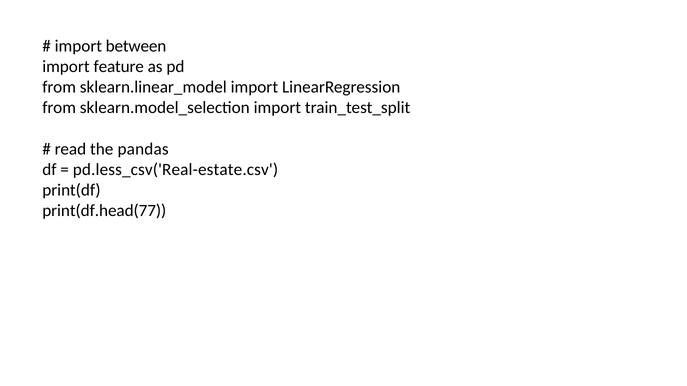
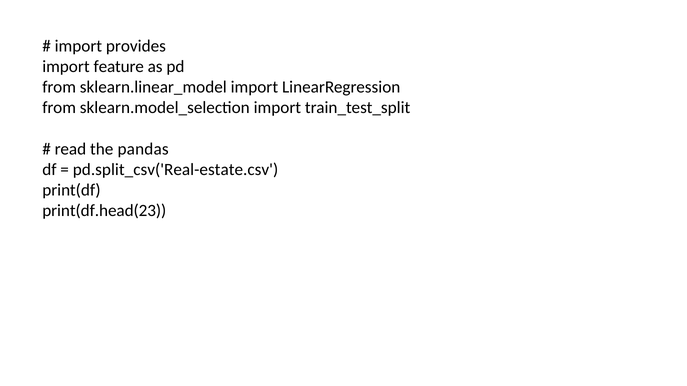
between: between -> provides (136, 46)
pd.less_csv('Real-estate.csv: pd.less_csv('Real-estate.csv -> pd.split_csv('Real-estate.csv (176, 170)
print(df.head(77: print(df.head(77 -> print(df.head(23 (104, 211)
